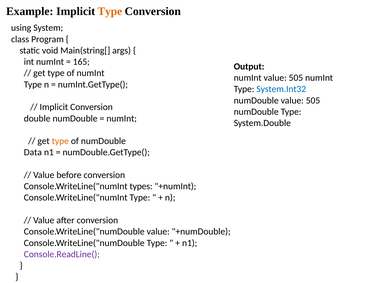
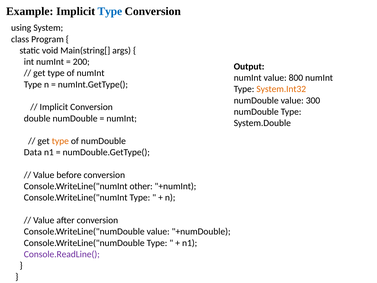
Type colour: orange -> blue (110, 11)
165: 165 -> 200 (81, 62)
numInt value 505: 505 -> 800 (296, 78)
System.Int32 colour: blue -> orange (281, 89)
numDouble value 505: 505 -> 300 (313, 100)
types: types -> other (141, 186)
